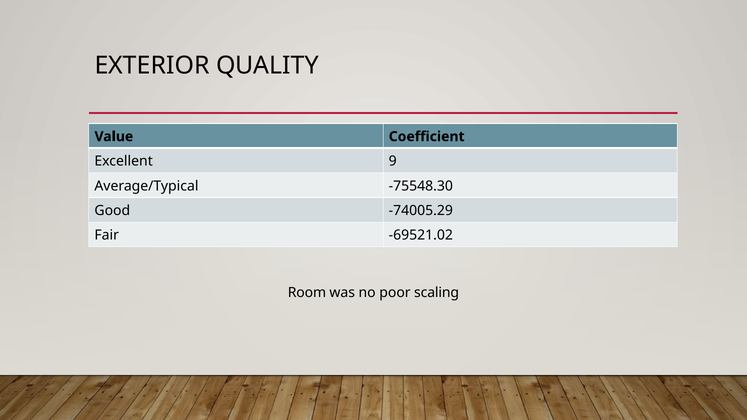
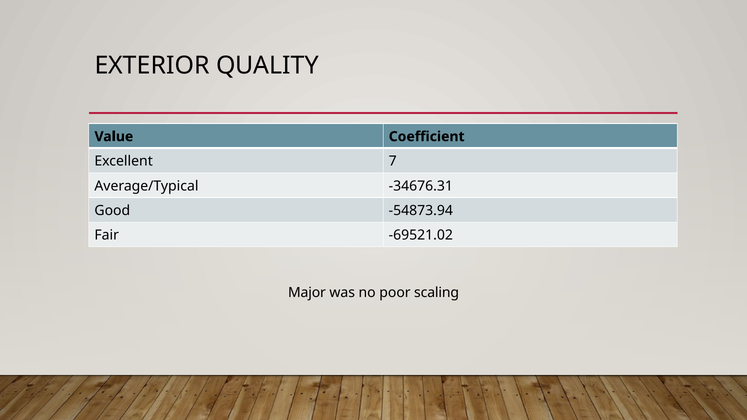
9: 9 -> 7 (393, 161)
-75548.30: -75548.30 -> -34676.31 (421, 186)
-74005.29: -74005.29 -> -54873.94 (421, 211)
Room: Room -> Major (307, 293)
